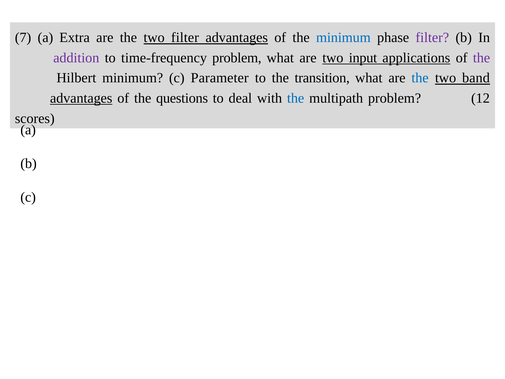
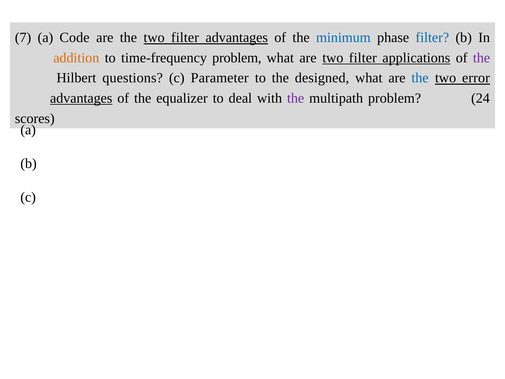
Extra: Extra -> Code (75, 38)
filter colour: purple -> blue (432, 38)
addition colour: purple -> orange (76, 58)
are two input: input -> filter (363, 58)
Hilbert minimum: minimum -> questions (133, 78)
transition: transition -> designed (322, 78)
band: band -> error (476, 78)
questions: questions -> equalizer (182, 98)
the colour: blue -> purple (296, 98)
12: 12 -> 24 (480, 98)
